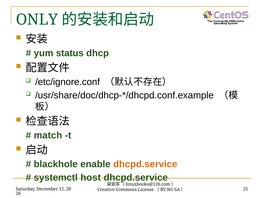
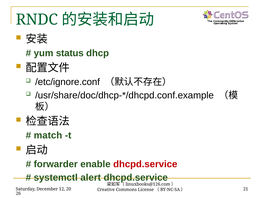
ONLY: ONLY -> RNDC (37, 20)
blackhole: blackhole -> forwarder (56, 164)
dhcpd.service colour: orange -> red (145, 164)
host: host -> alert (91, 178)
